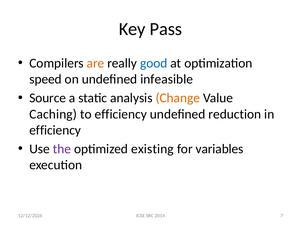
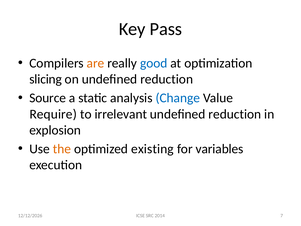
speed: speed -> slicing (46, 79)
on undefined infeasible: infeasible -> reduction (167, 79)
Change colour: orange -> blue (178, 98)
Caching: Caching -> Require (53, 114)
to efficiency: efficiency -> irrelevant (121, 114)
efficiency: efficiency -> explosion (55, 130)
the colour: purple -> orange (62, 149)
